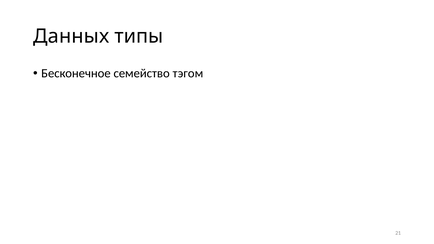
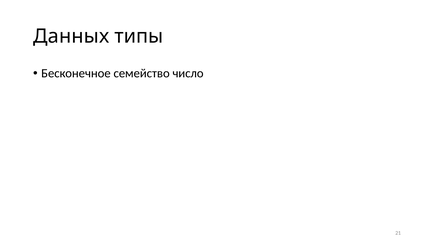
тэгом: тэгом -> число (188, 73)
